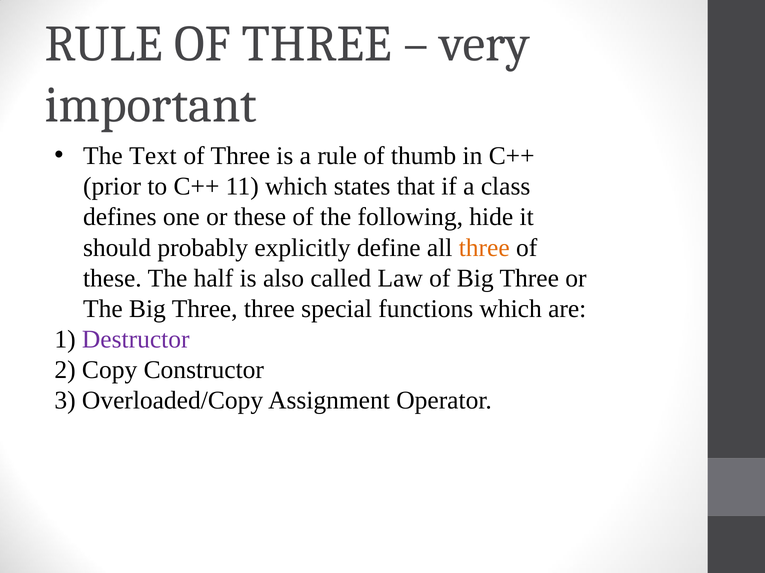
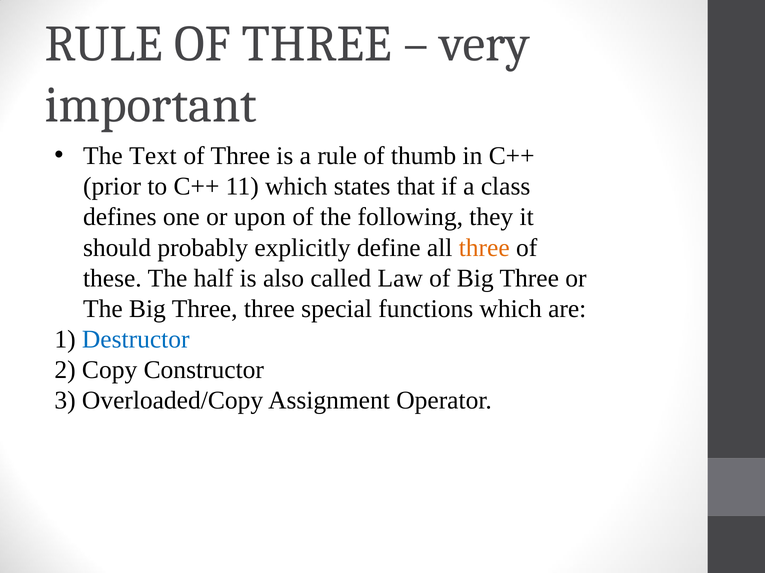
or these: these -> upon (260, 217)
hide: hide -> they (491, 217)
Destructor colour: purple -> blue (136, 340)
